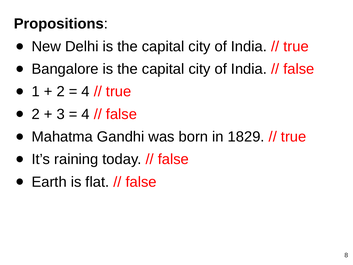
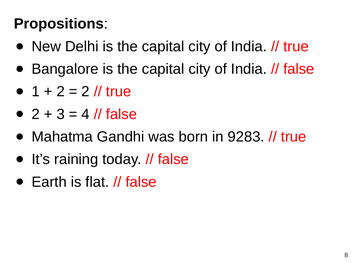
4: 4 -> 2 (86, 92)
1829: 1829 -> 9283 (246, 137)
